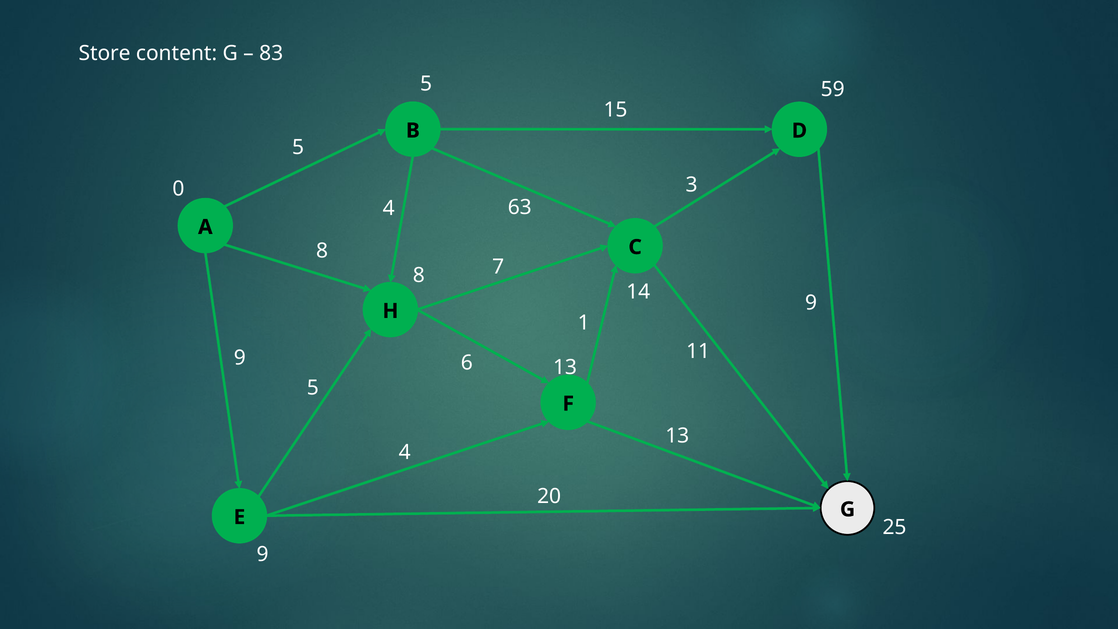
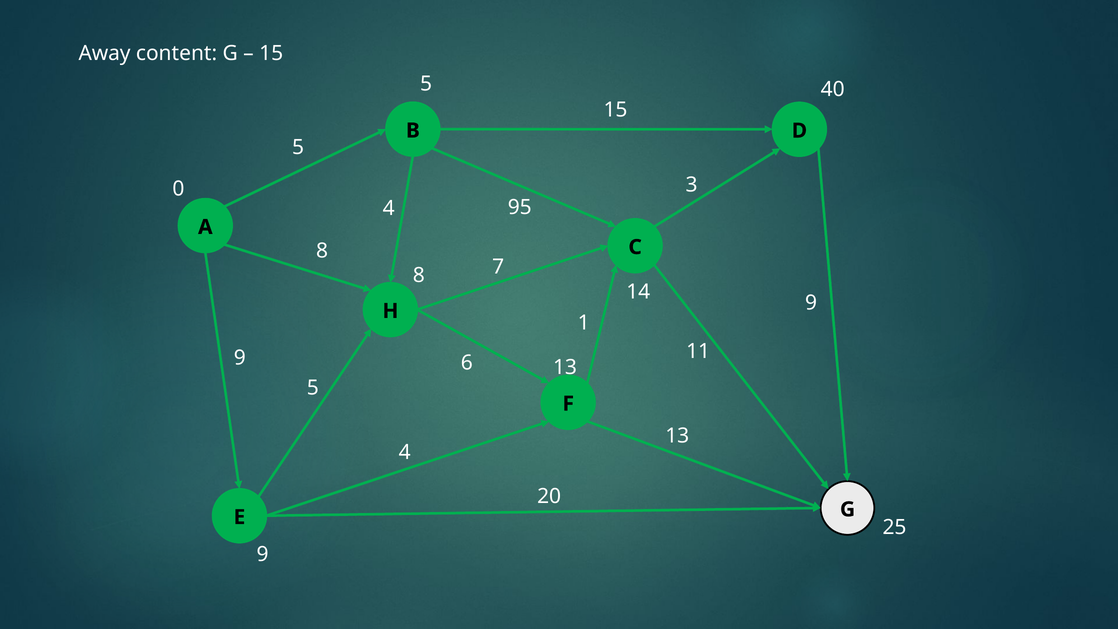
Store: Store -> Away (105, 54)
83: 83 -> 15 (271, 54)
59: 59 -> 40 (833, 89)
63: 63 -> 95 (520, 207)
